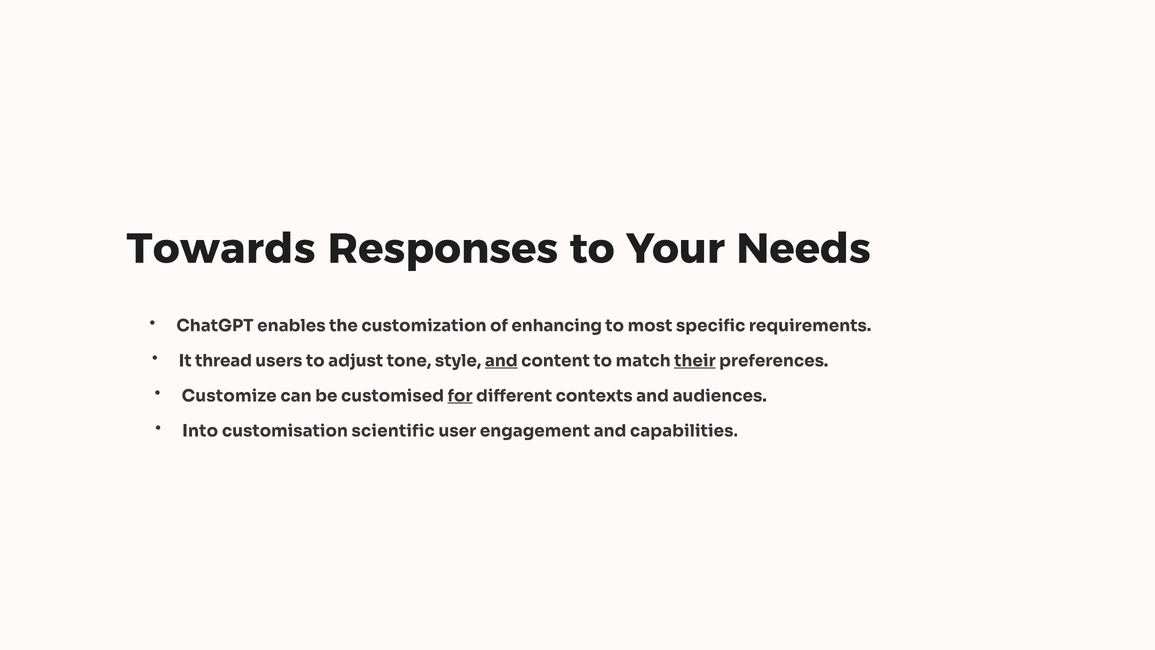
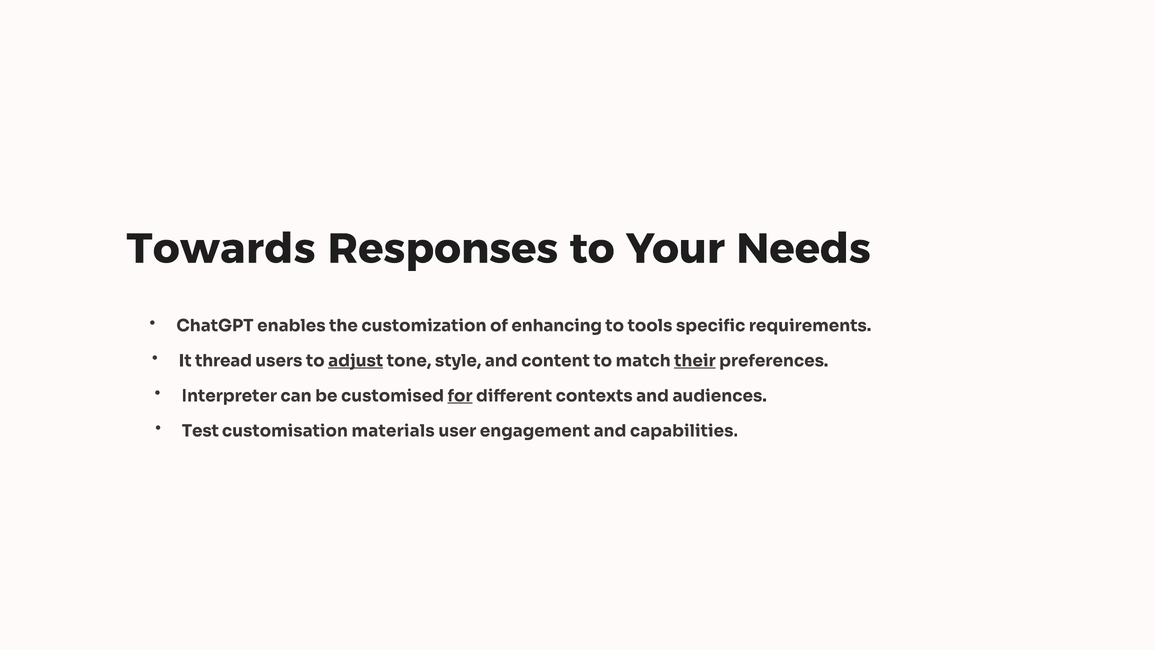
most: most -> tools (650, 326)
adjust underline: none -> present (356, 361)
and underline: present -> none (501, 361)
Customize: Customize -> Interpreter (229, 396)
Into: Into -> Test (200, 431)
scientific: scientific -> materials (393, 431)
